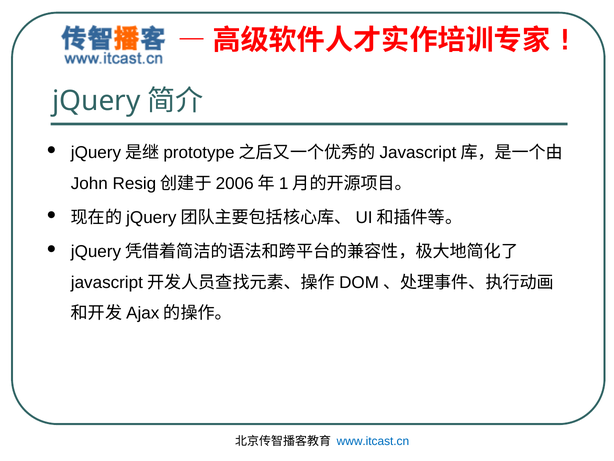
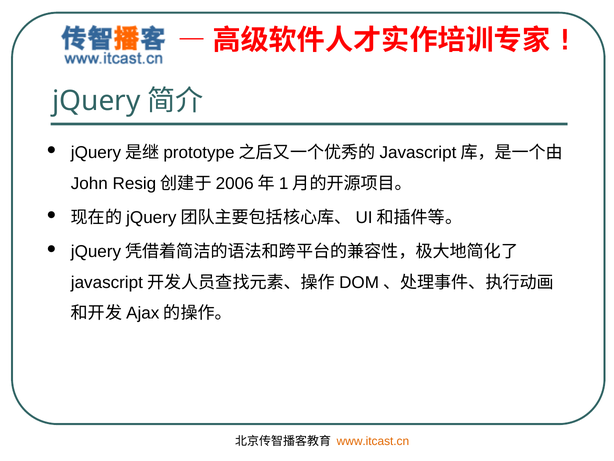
www.itcast.cn colour: blue -> orange (373, 441)
